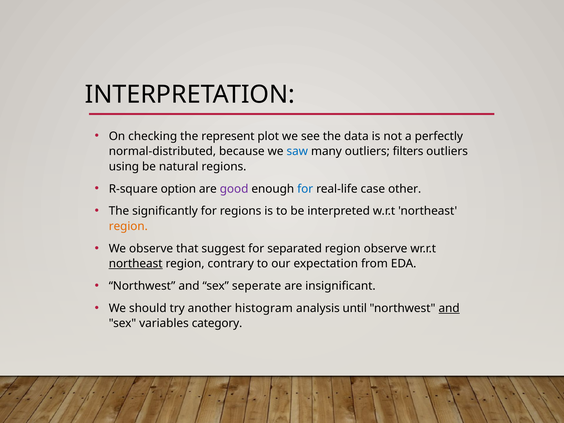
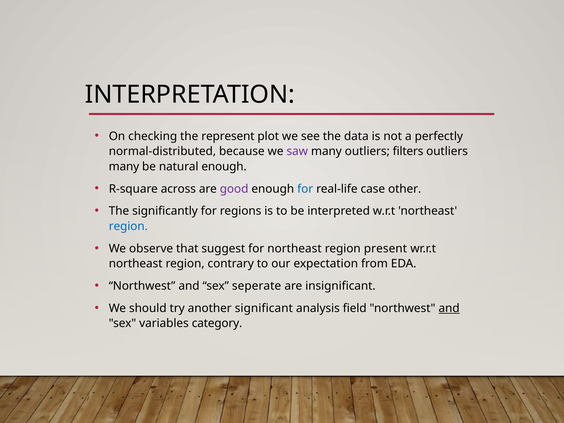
saw colour: blue -> purple (297, 151)
using: using -> many (124, 167)
natural regions: regions -> enough (224, 167)
option: option -> across (178, 189)
region colour: orange -> blue (128, 226)
for separated: separated -> northeast (294, 249)
region observe: observe -> present (385, 249)
northeast underline: present -> none (136, 264)
histogram: histogram -> significant (264, 308)
until: until -> field (355, 308)
